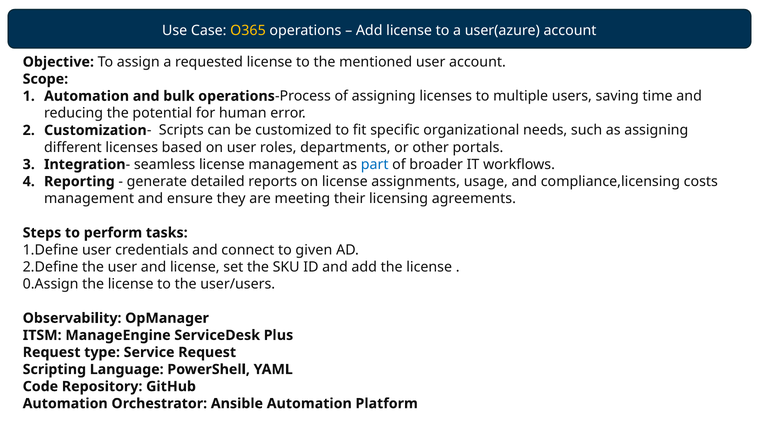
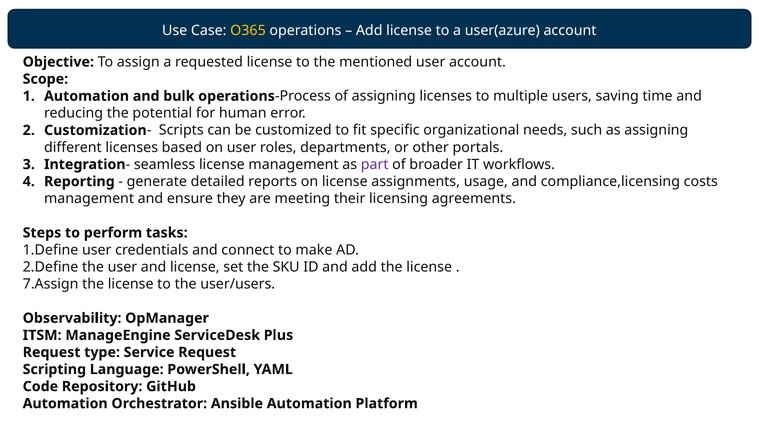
part colour: blue -> purple (375, 164)
given: given -> make (314, 250)
0.Assign: 0.Assign -> 7.Assign (51, 284)
